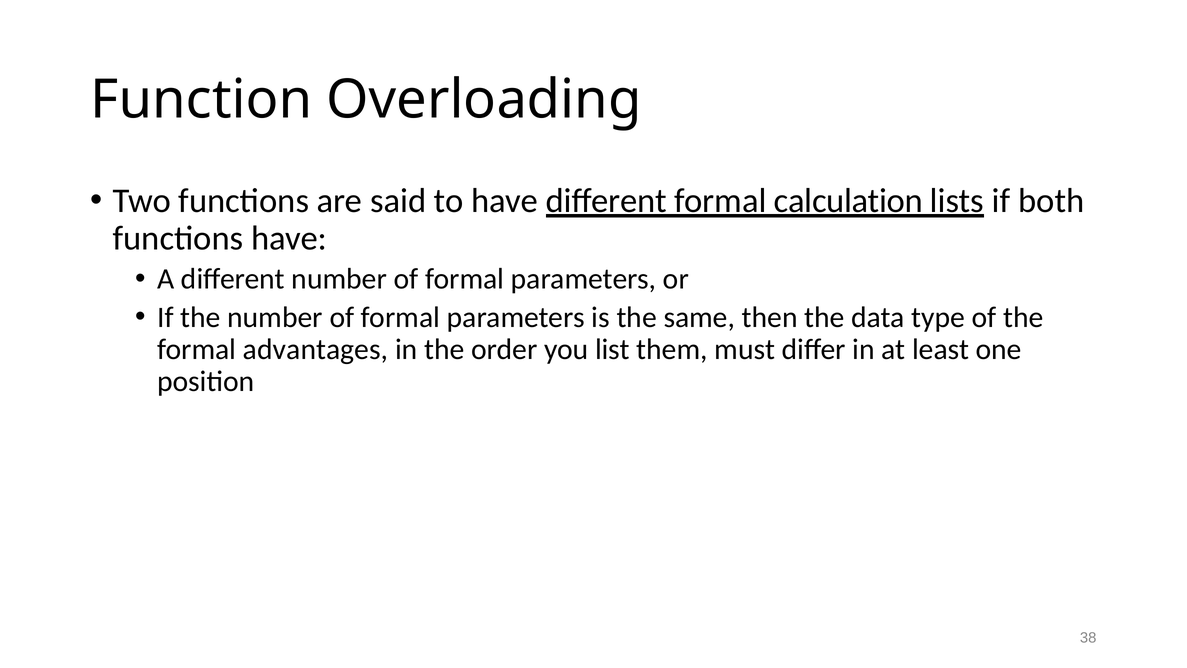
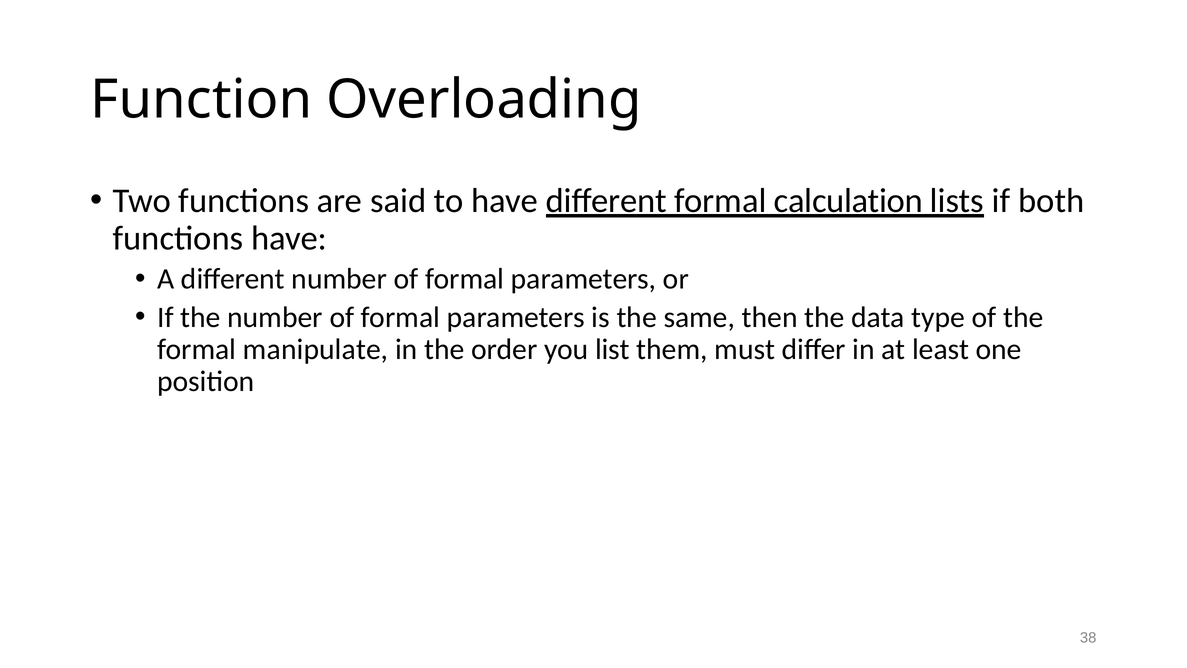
advantages: advantages -> manipulate (316, 349)
